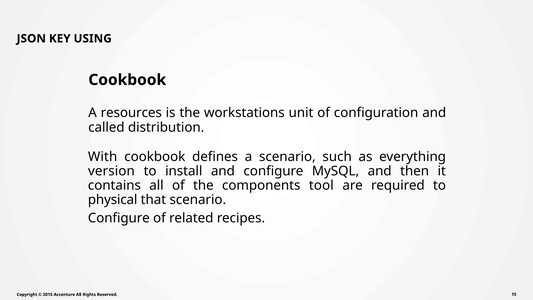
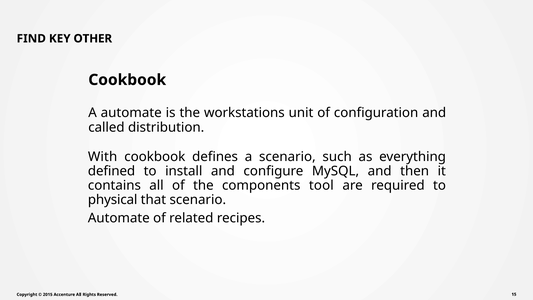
JSON: JSON -> FIND (31, 39)
USING: USING -> OTHER (93, 39)
A resources: resources -> automate (131, 113)
version: version -> defined (112, 171)
Configure: Configure -> Automate (119, 218)
